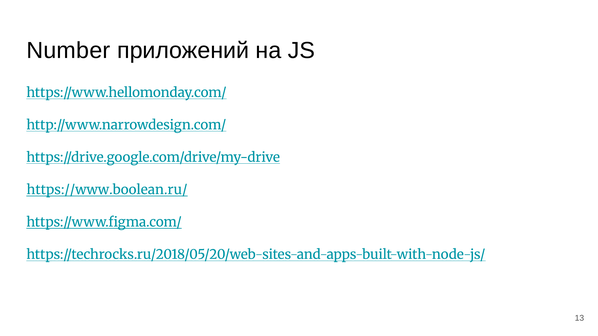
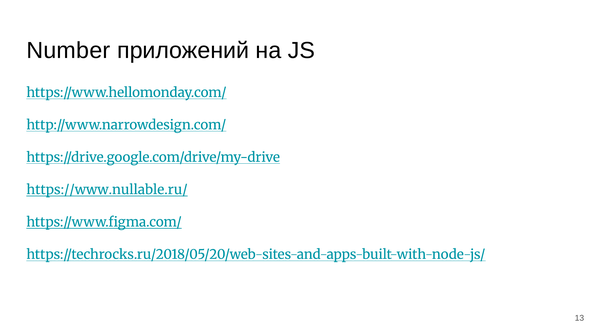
https://www.boolean.ru/: https://www.boolean.ru/ -> https://www.nullable.ru/ (107, 190)
